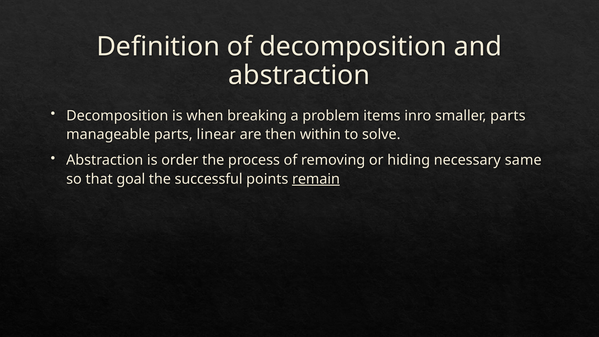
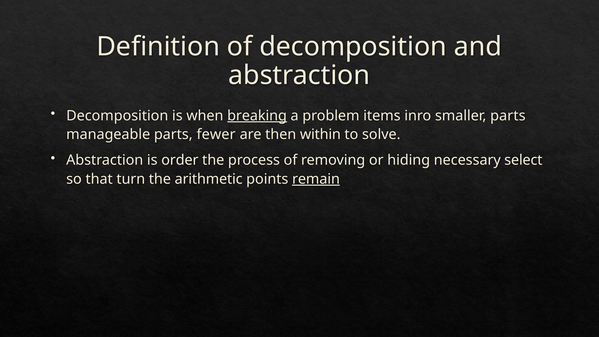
breaking underline: none -> present (257, 116)
linear: linear -> fewer (216, 135)
same: same -> select (523, 160)
goal: goal -> turn (131, 179)
successful: successful -> arithmetic (209, 179)
